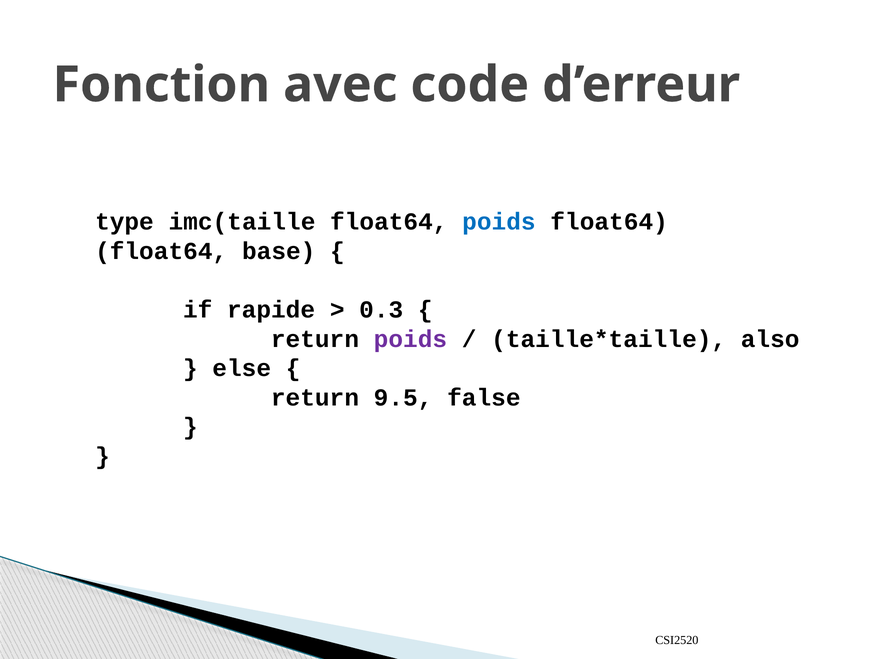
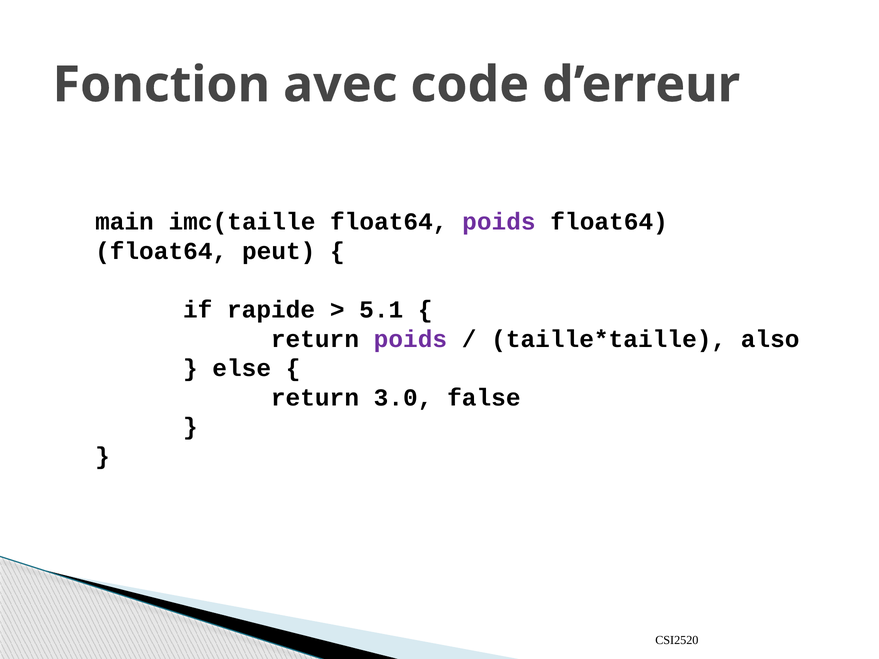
type: type -> main (124, 222)
poids colour: blue -> purple (499, 222)
base: base -> peut (279, 251)
0.3: 0.3 -> 5.1 (381, 310)
9.5: 9.5 -> 3.0 (403, 398)
